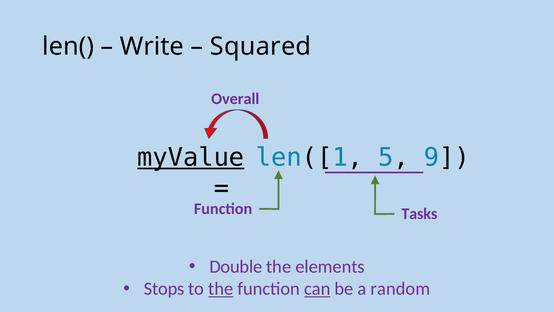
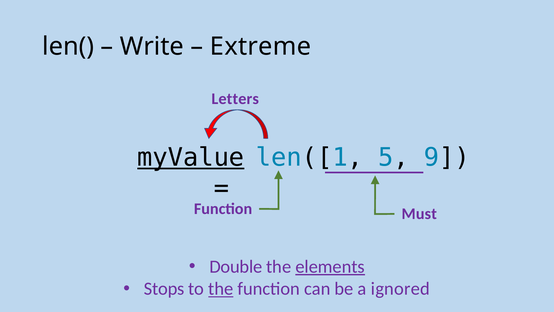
Squared: Squared -> Extreme (261, 47)
Overall: Overall -> Letters (235, 99)
Tasks: Tasks -> Must (419, 214)
elements underline: none -> present (330, 266)
can underline: present -> none (317, 289)
random: random -> ignored (400, 289)
